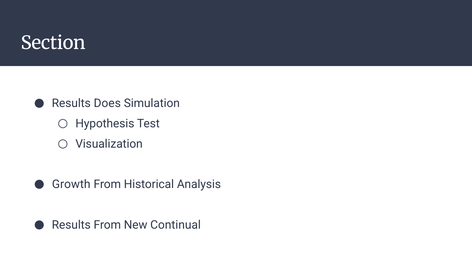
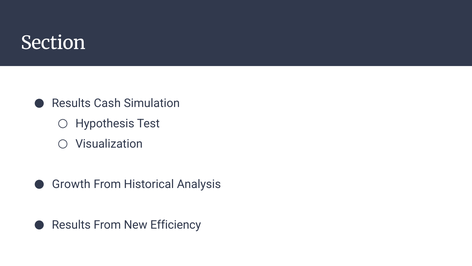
Does: Does -> Cash (107, 103)
Continual: Continual -> Efficiency (176, 225)
